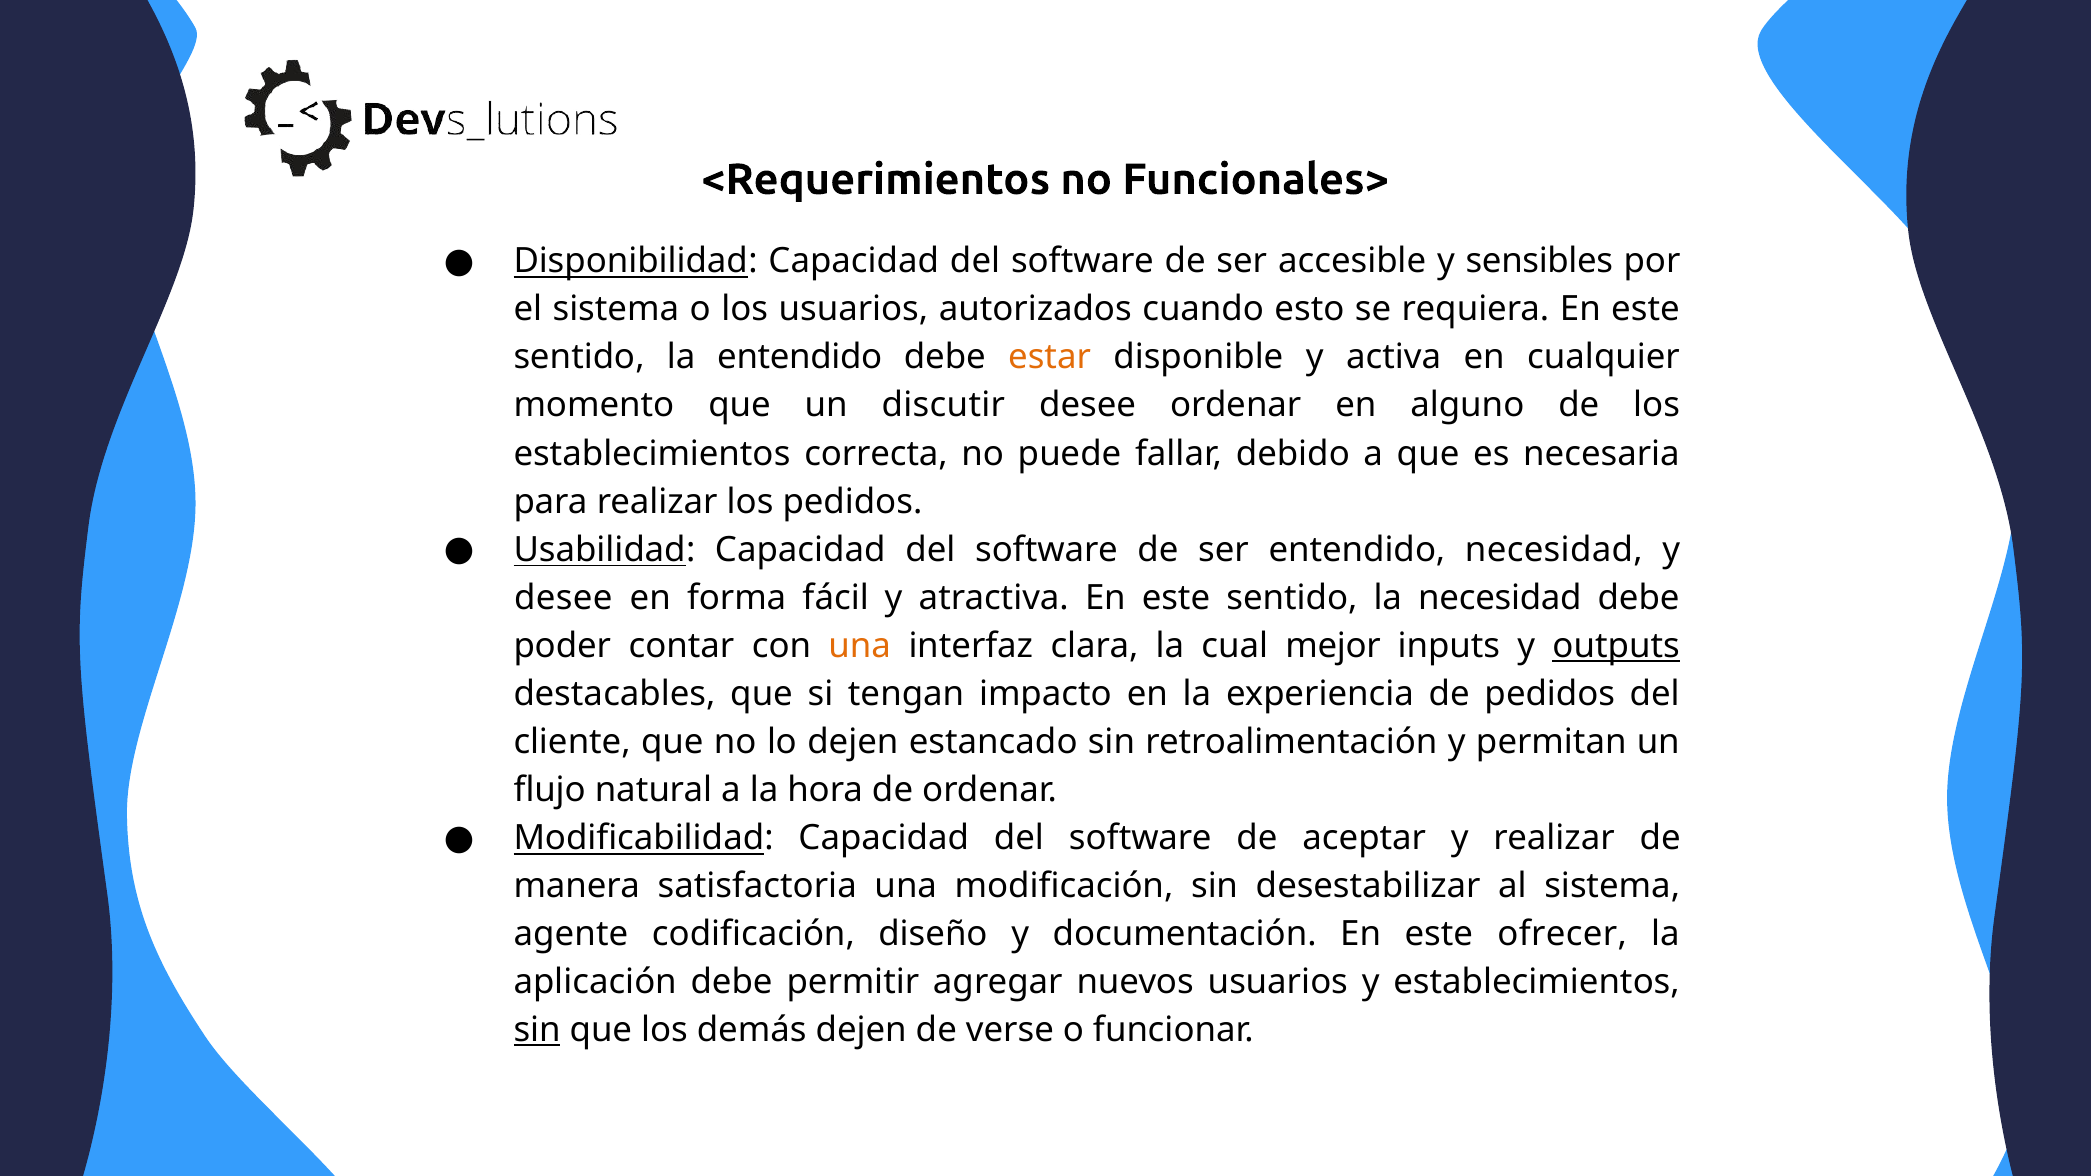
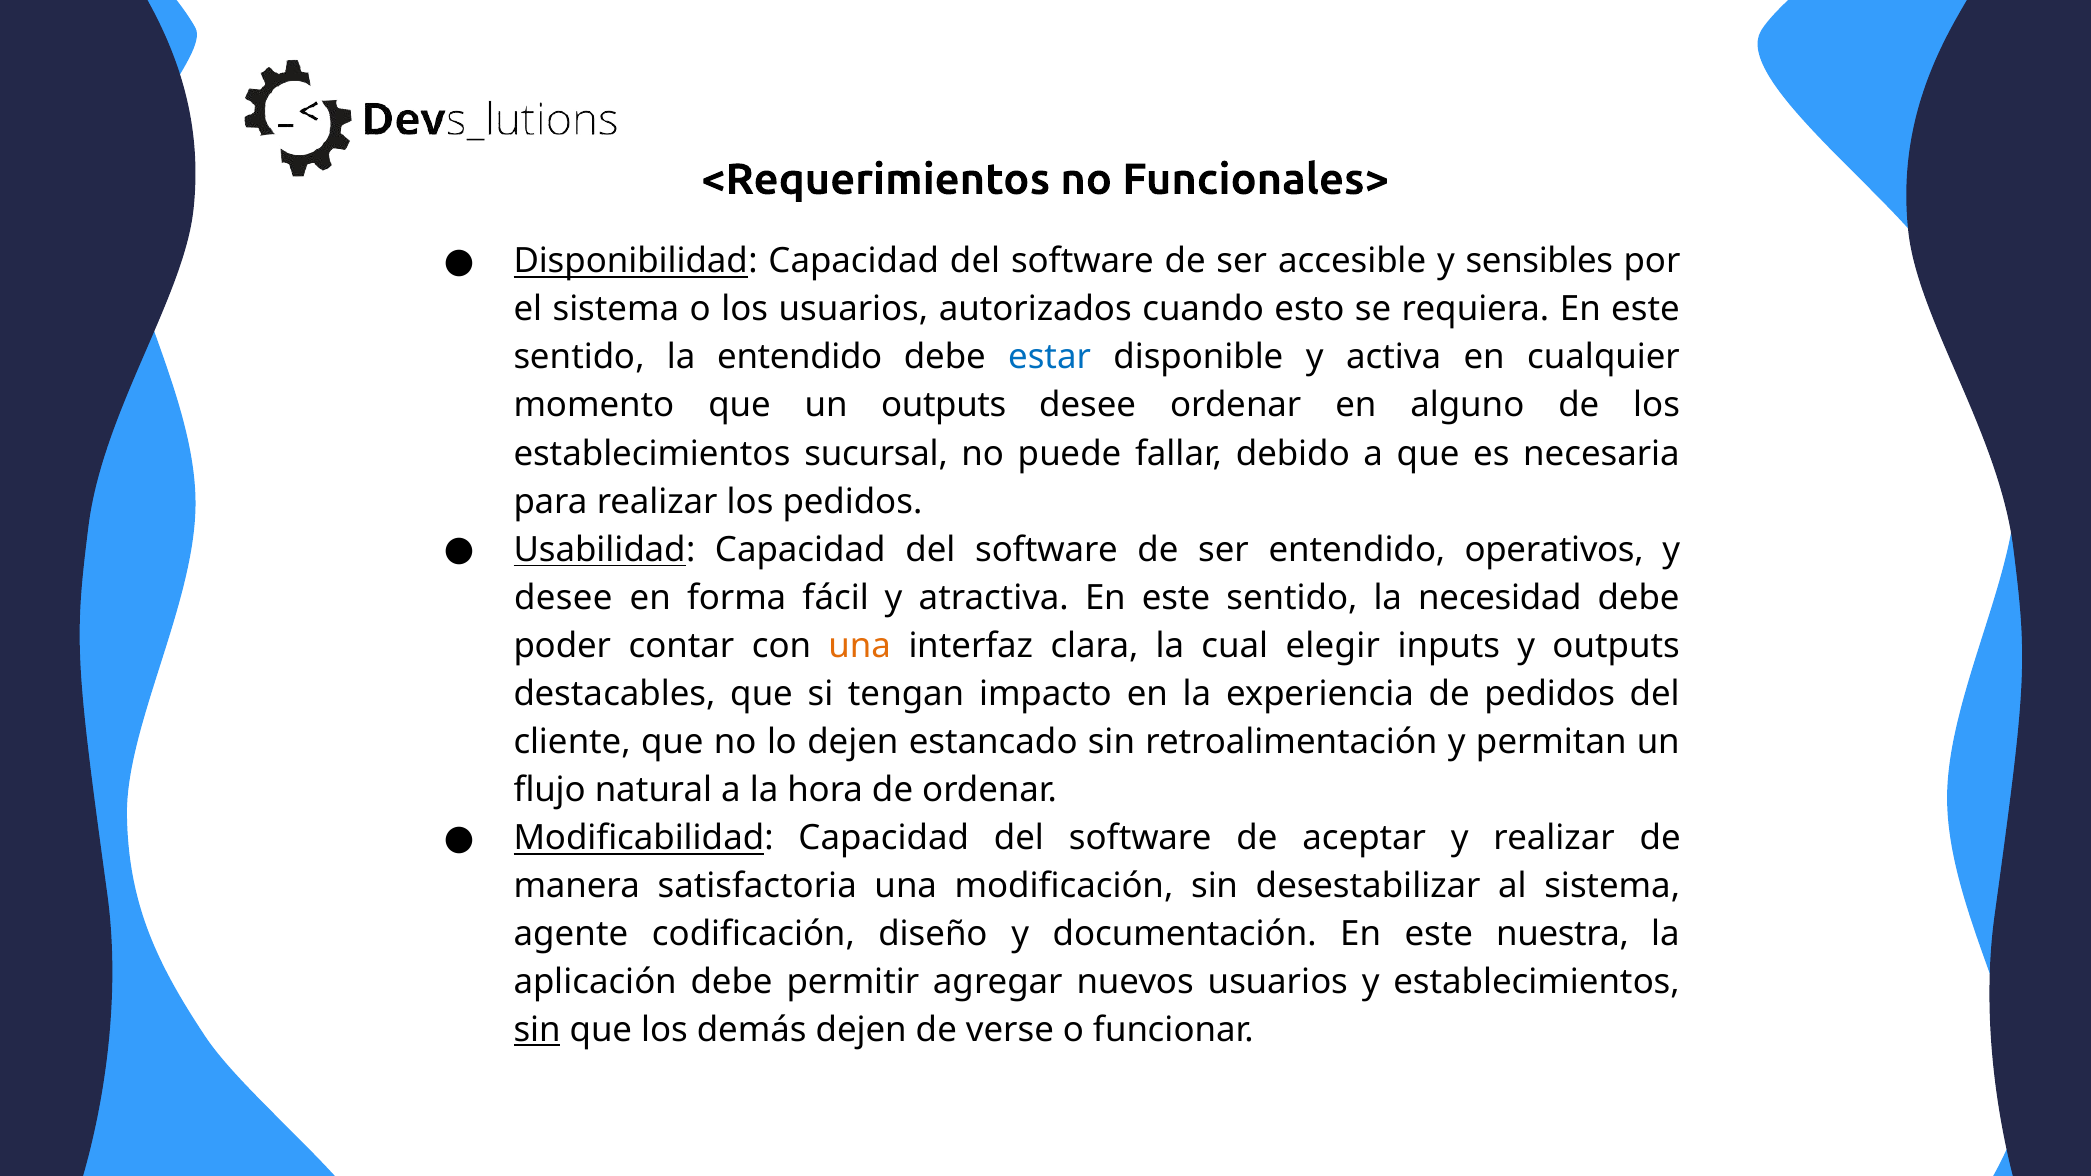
estar colour: orange -> blue (1050, 357)
un discutir: discutir -> outputs (944, 406)
correcta: correcta -> sucursal (876, 454)
entendido necesidad: necesidad -> operativos (1554, 550)
mejor: mejor -> elegir (1333, 646)
outputs underline: present -> none (1616, 646)
ofrecer: ofrecer -> nuestra (1563, 934)
